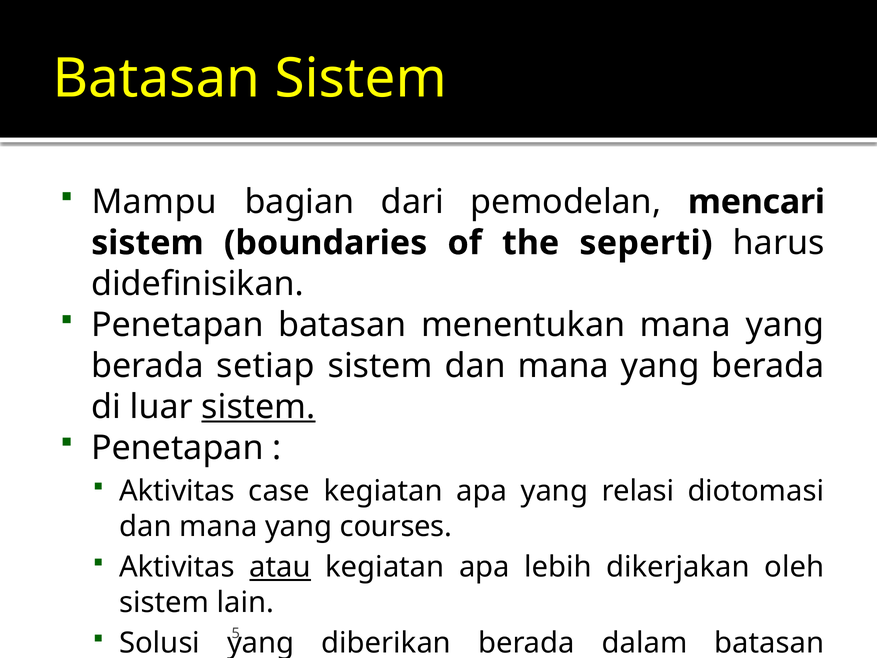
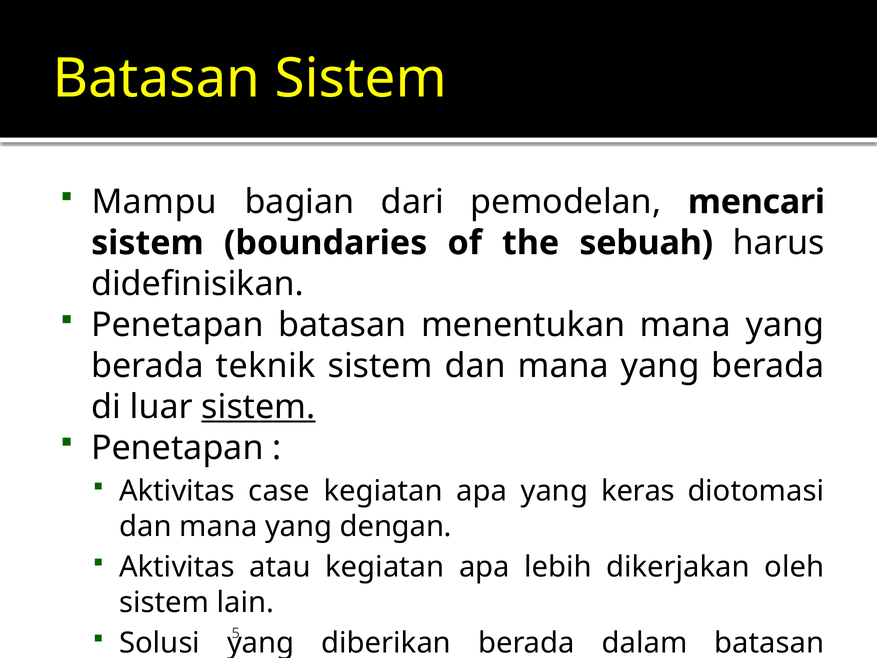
seperti: seperti -> sebuah (646, 243)
setiap: setiap -> teknik (266, 366)
relasi: relasi -> keras (638, 491)
courses: courses -> dengan (396, 526)
atau underline: present -> none (280, 567)
